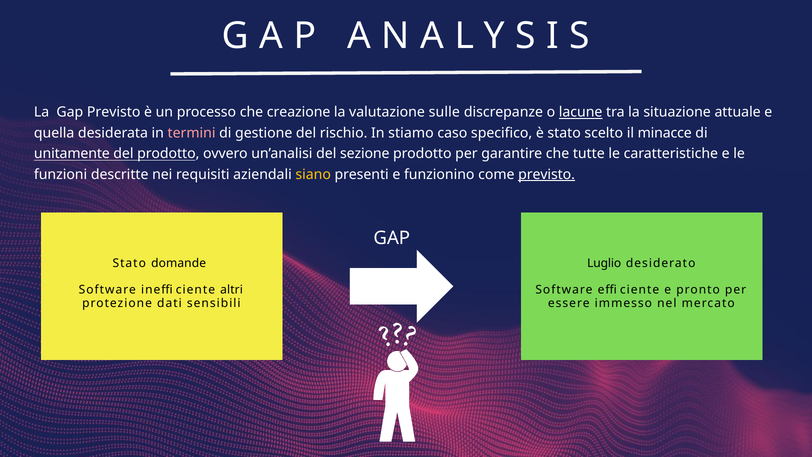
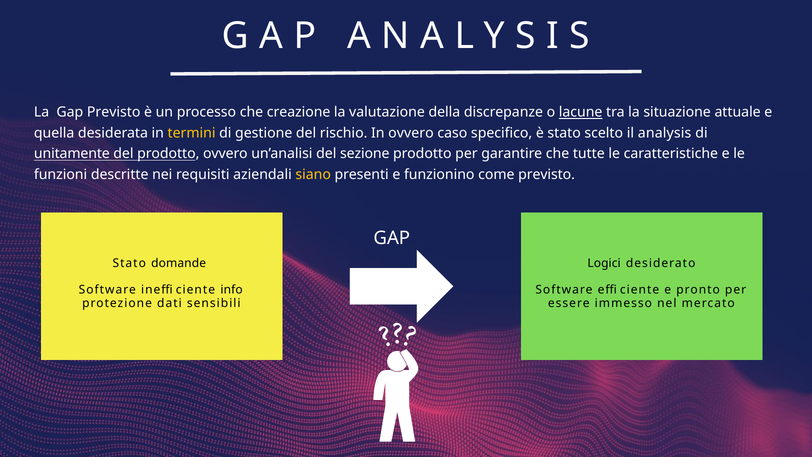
sulle: sulle -> della (444, 112)
termini colour: pink -> yellow (192, 133)
In stiamo: stiamo -> ovvero (411, 133)
minacce: minacce -> analysis (665, 133)
previsto underline: present -> none (547, 174)
Luglio: Luglio -> Logici (604, 263)
altri: altri -> info (232, 290)
